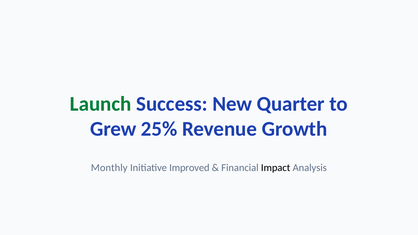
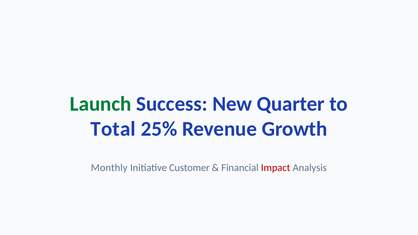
Grew: Grew -> Total (113, 129)
Improved: Improved -> Customer (189, 168)
Impact colour: black -> red (276, 168)
